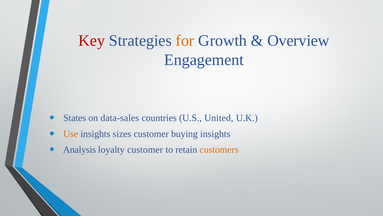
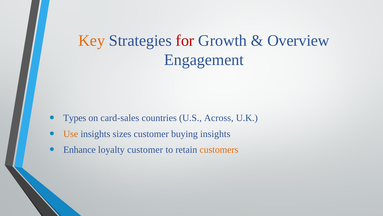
Key colour: red -> orange (92, 41)
for colour: orange -> red (185, 41)
States: States -> Types (75, 118)
data-sales: data-sales -> card-sales (120, 118)
United: United -> Across (219, 118)
Analysis: Analysis -> Enhance (79, 149)
